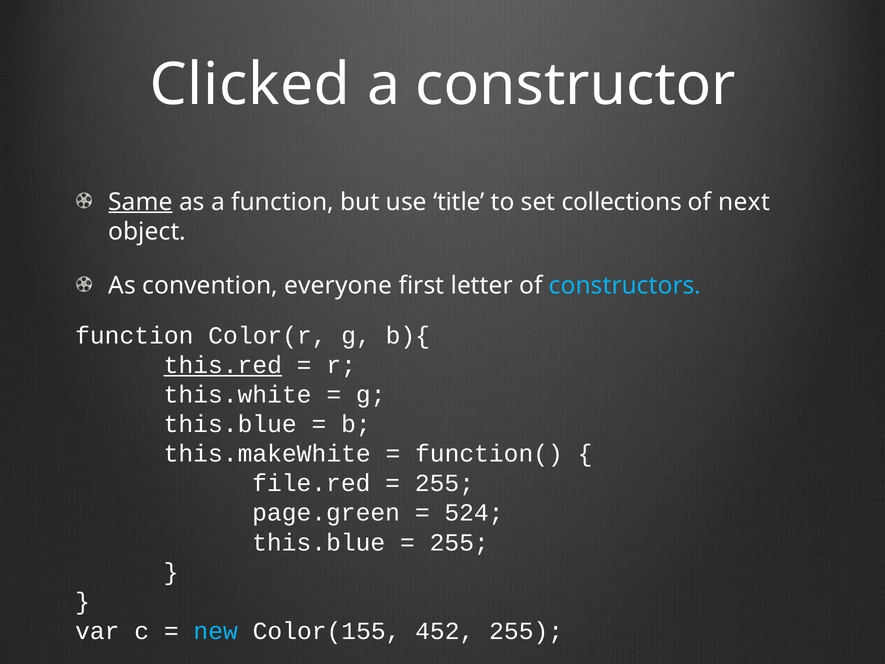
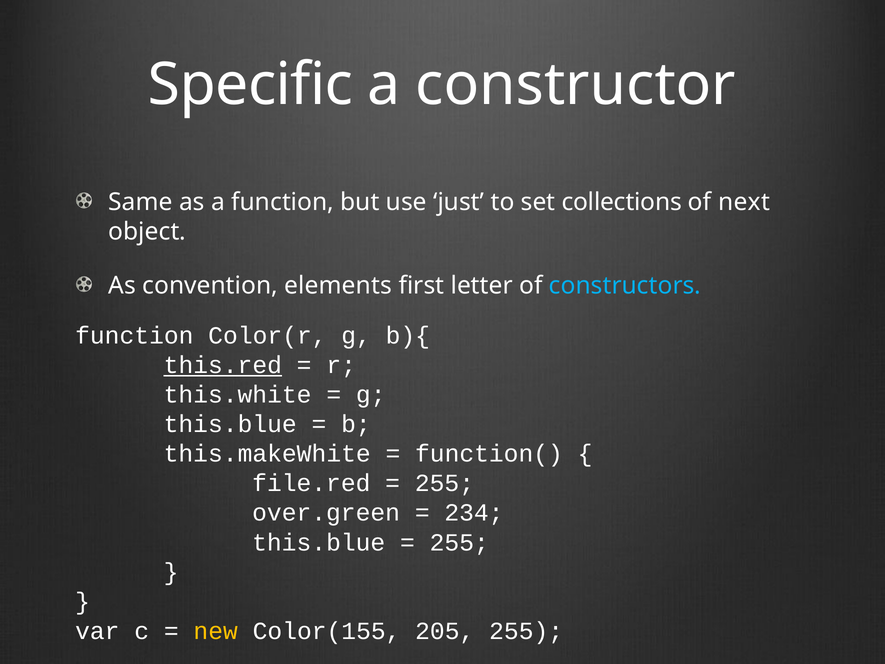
Clicked: Clicked -> Specific (251, 85)
Same underline: present -> none (141, 202)
title: title -> just (459, 202)
everyone: everyone -> elements (338, 285)
page.green: page.green -> over.green (326, 513)
524: 524 -> 234 (474, 513)
new colour: light blue -> yellow (216, 631)
452: 452 -> 205 (445, 631)
